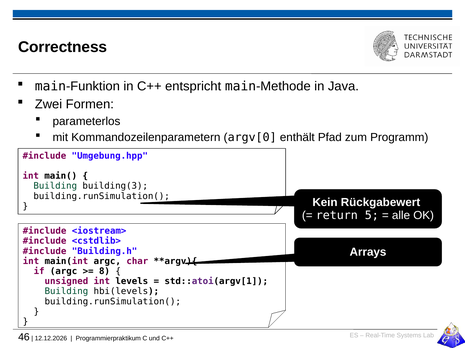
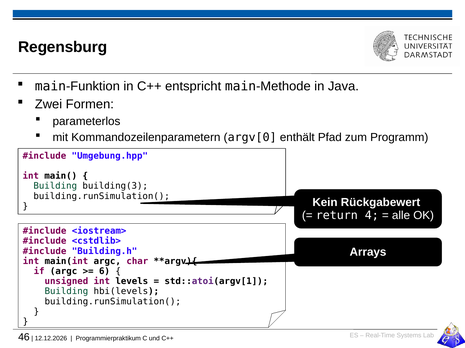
Correctness: Correctness -> Regensburg (63, 47)
5: 5 -> 4 (372, 216)
8: 8 -> 6 (104, 272)
